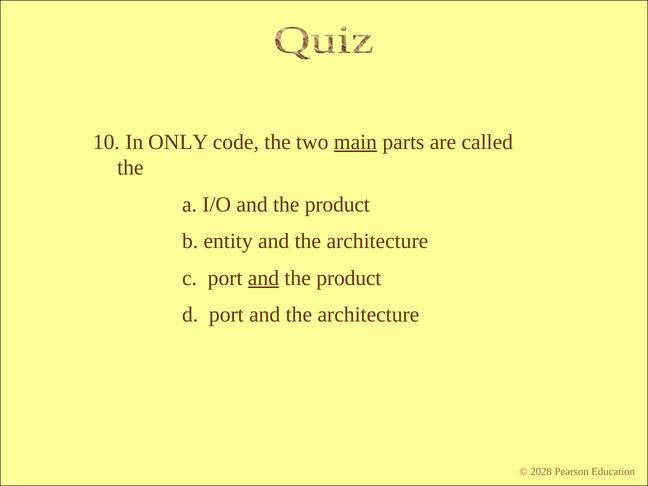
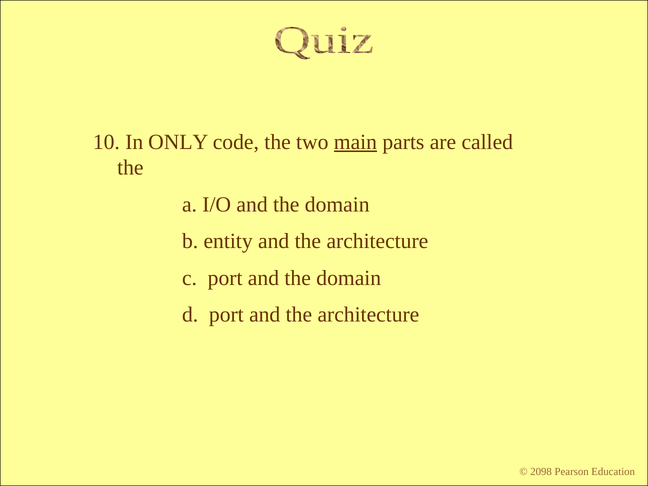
I/O and the product: product -> domain (337, 205)
and underline: present -> none (263, 278)
product: product -> domain (349, 278)
2028: 2028 -> 2098 (541, 472)
